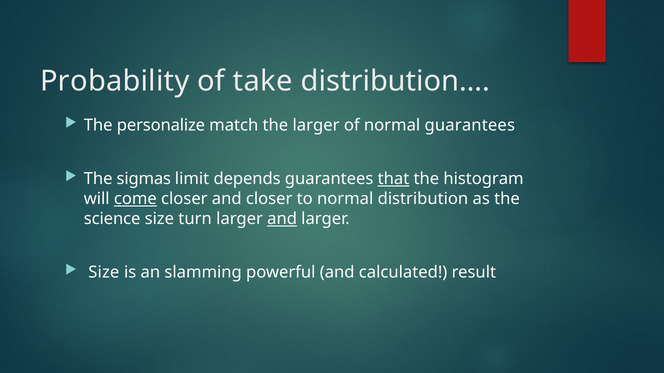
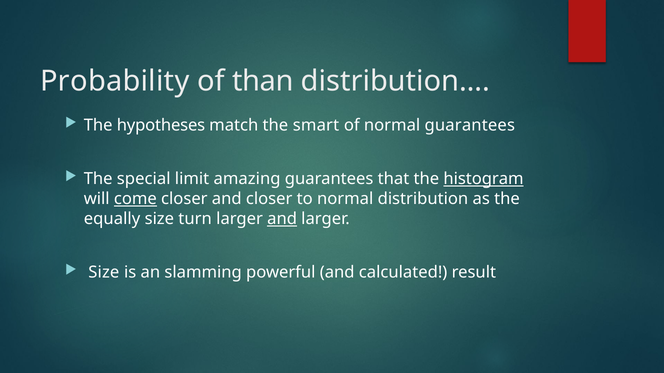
take: take -> than (263, 81)
personalize: personalize -> hypotheses (161, 125)
the larger: larger -> smart (316, 125)
sigmas: sigmas -> special (144, 179)
depends: depends -> amazing (247, 179)
that underline: present -> none (393, 179)
histogram underline: none -> present (484, 179)
science: science -> equally (112, 219)
